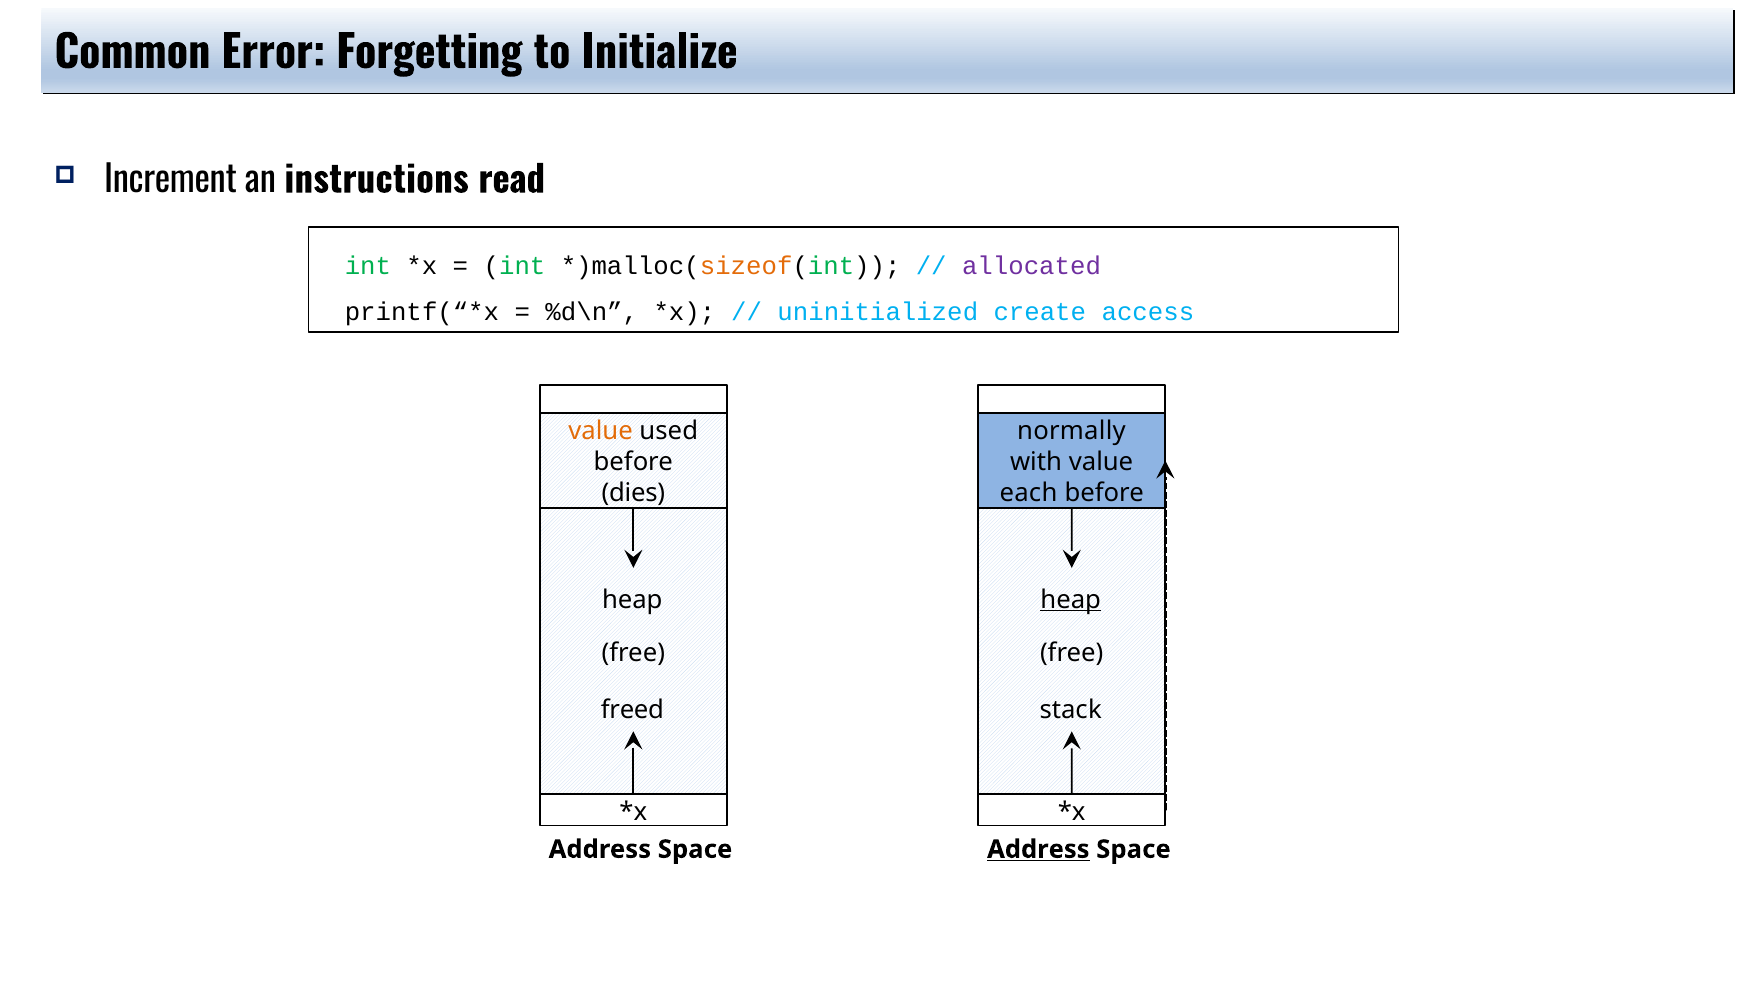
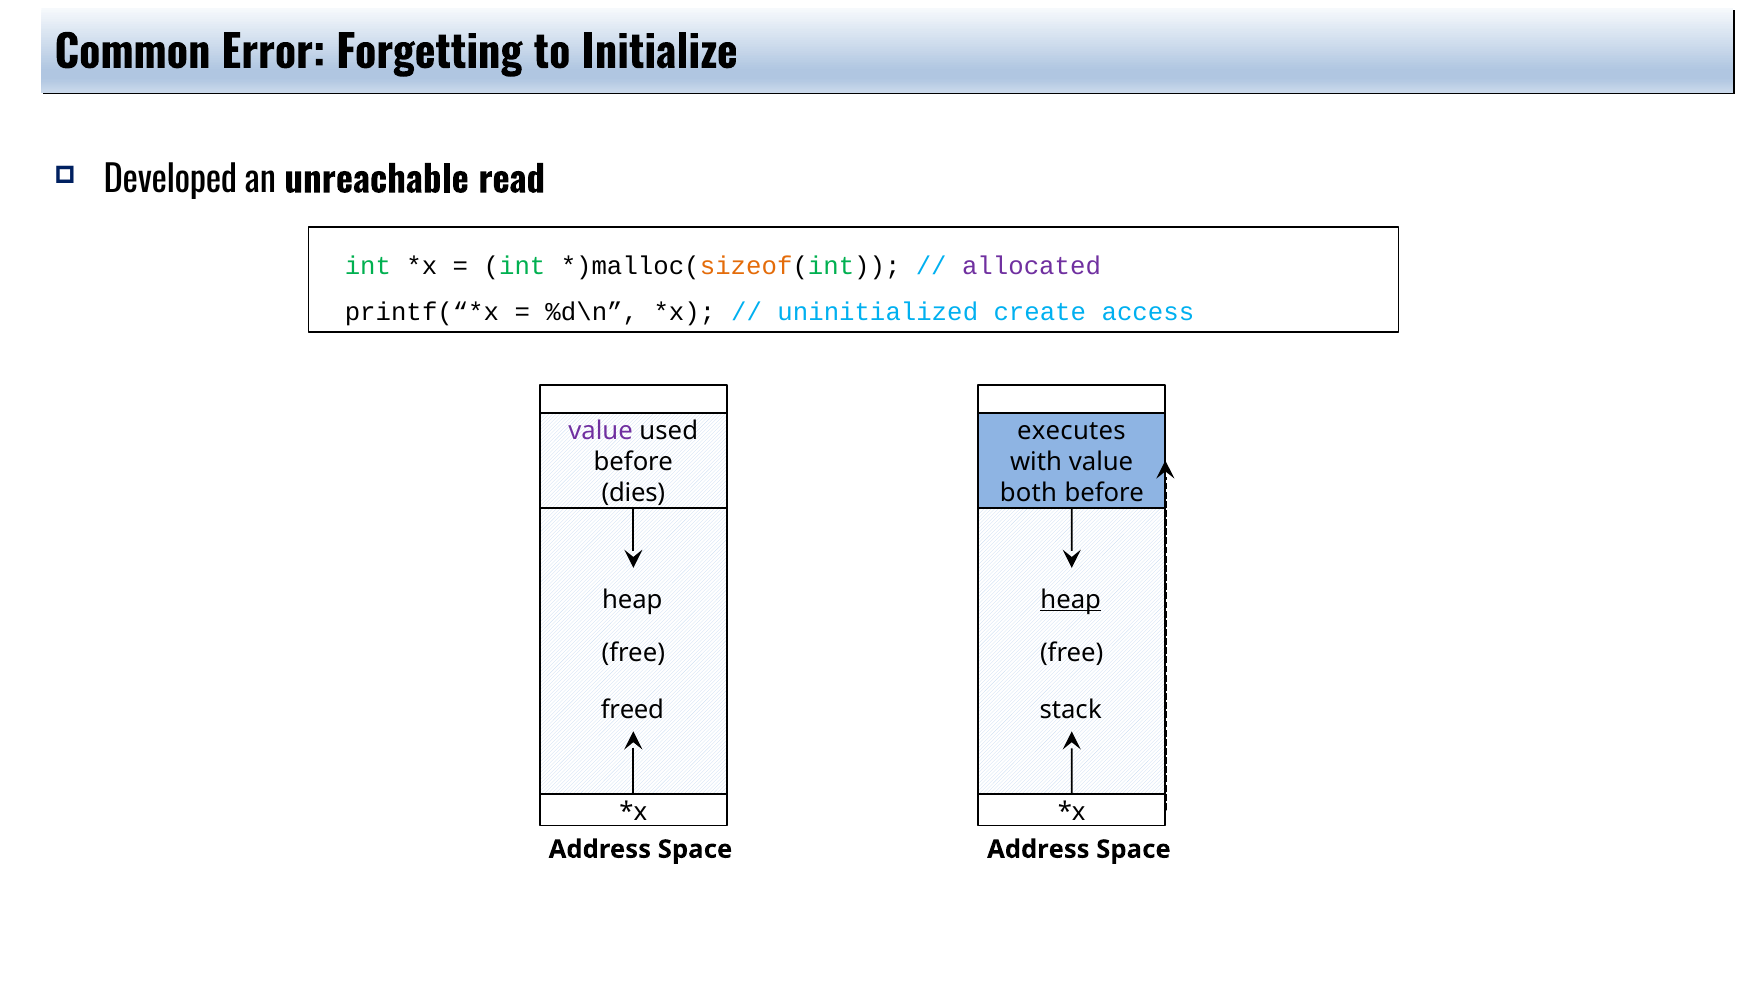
Increment: Increment -> Developed (170, 180)
instructions: instructions -> unreachable (377, 180)
value colour: orange -> purple (601, 431)
normally: normally -> executes (1071, 431)
each: each -> both (1028, 493)
Address underline: present -> none (1038, 849)
